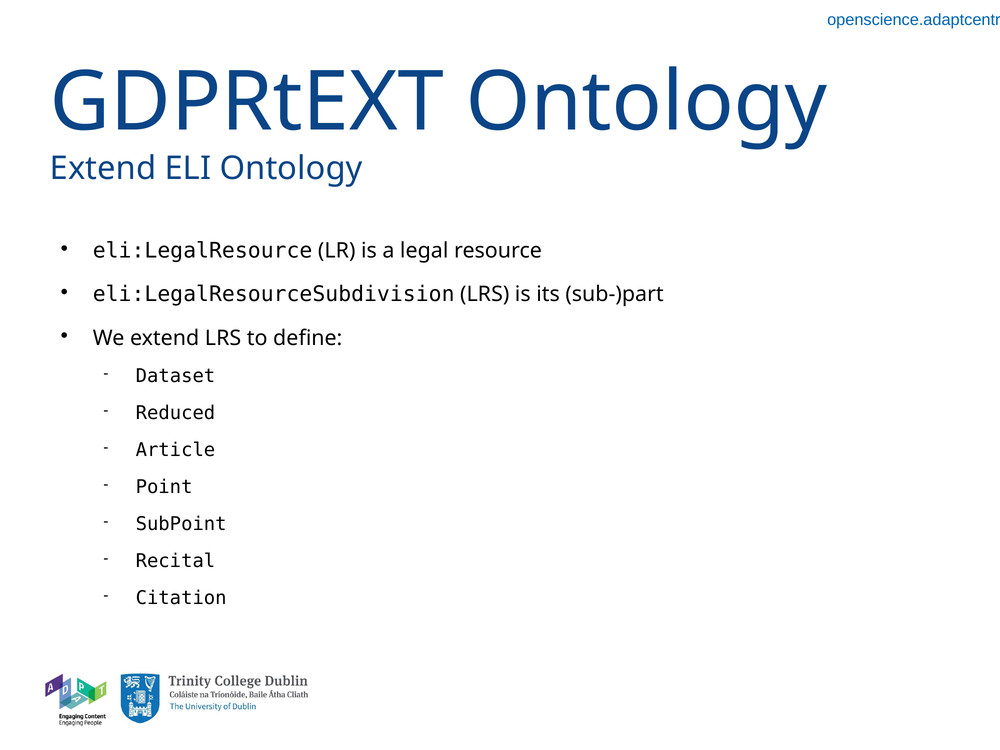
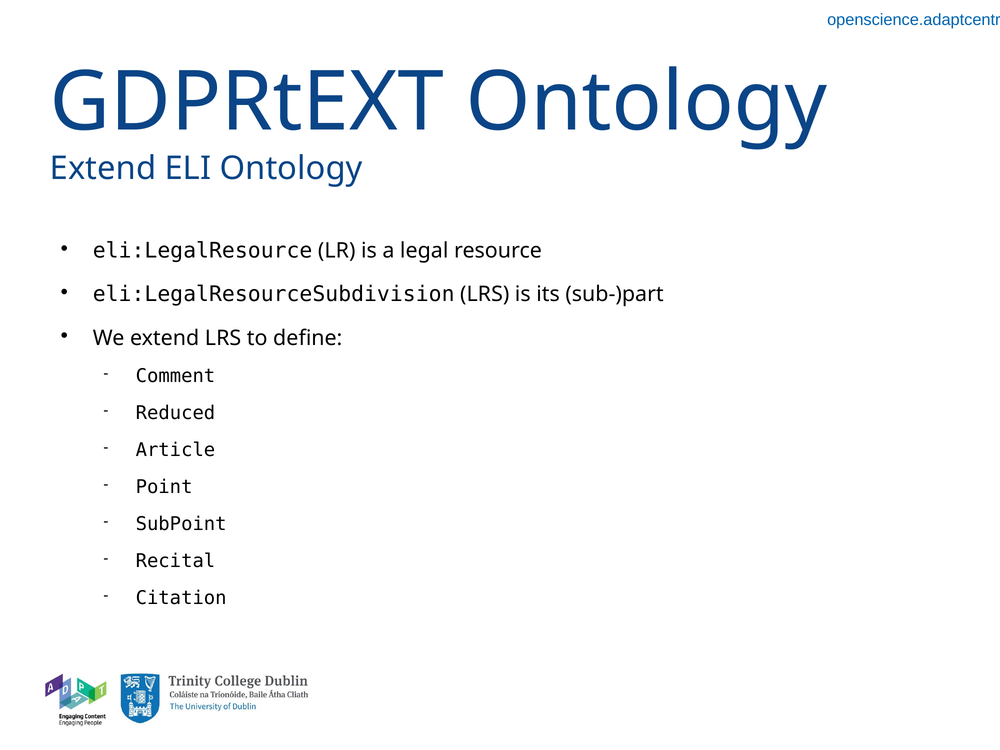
Dataset: Dataset -> Comment (175, 376)
